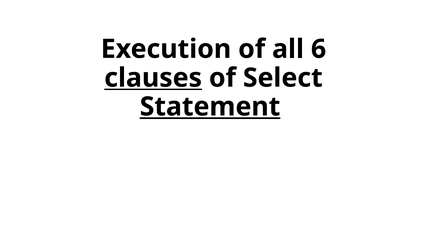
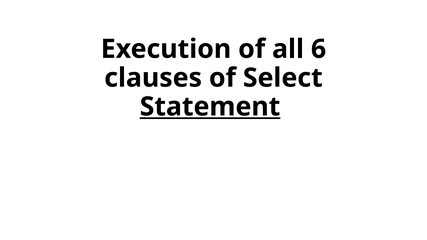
clauses underline: present -> none (153, 78)
